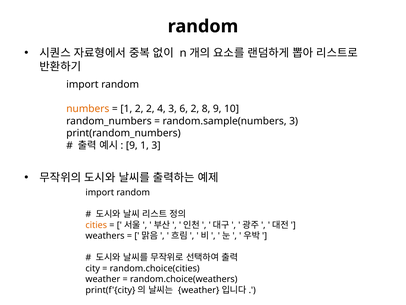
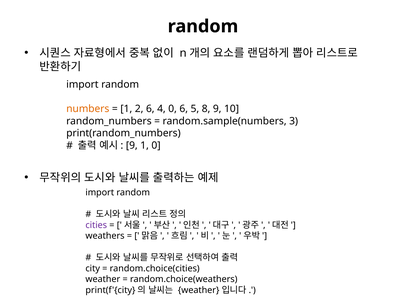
2 2: 2 -> 6 (150, 109)
4 3: 3 -> 0 (173, 109)
6 2: 2 -> 5 (195, 109)
1 3: 3 -> 0 (156, 145)
cities colour: orange -> purple (96, 225)
